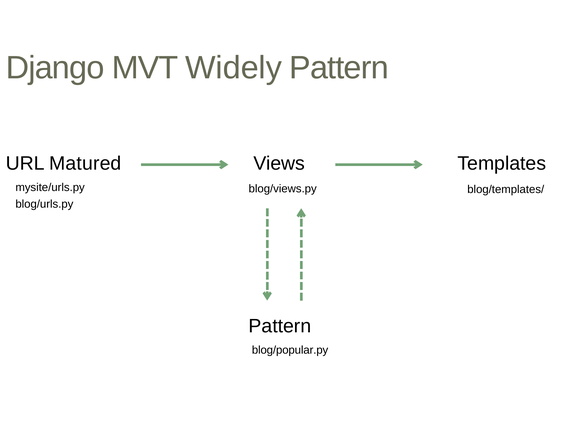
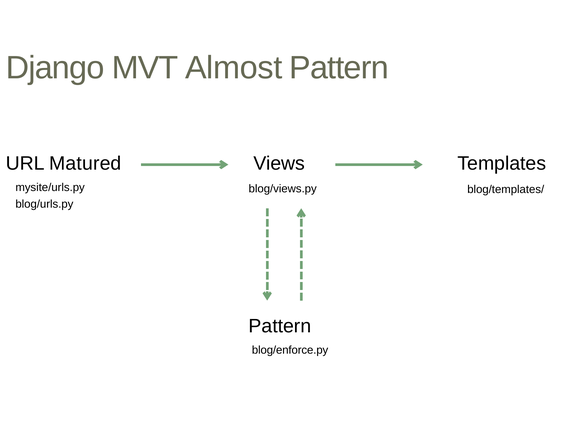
Widely: Widely -> Almost (234, 68)
blog/popular.py: blog/popular.py -> blog/enforce.py (290, 350)
